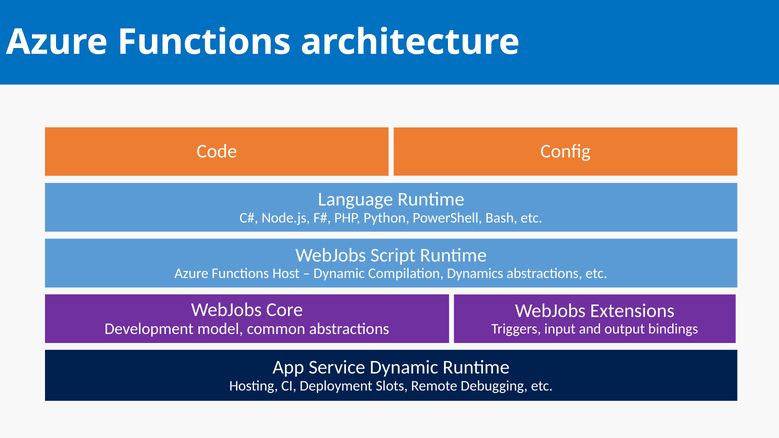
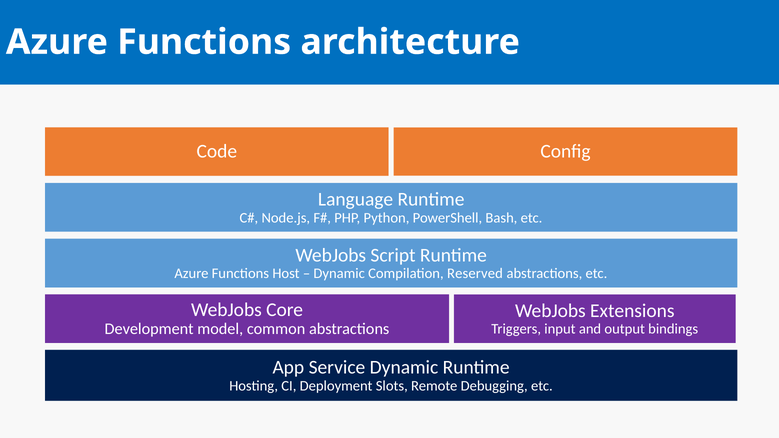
Dynamics: Dynamics -> Reserved (475, 274)
